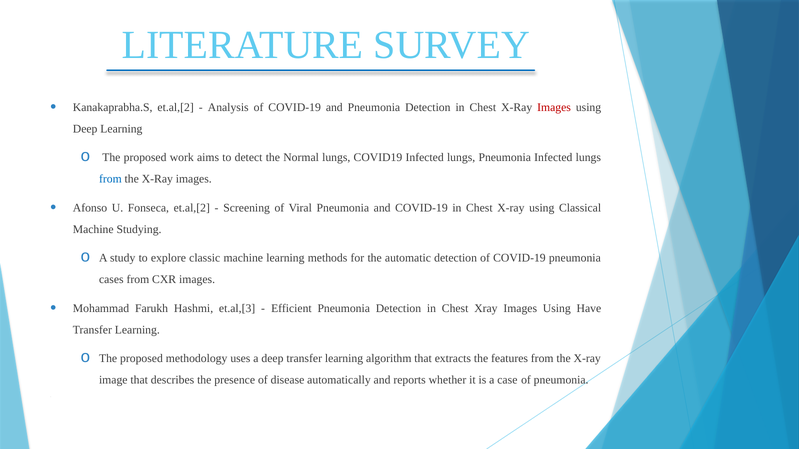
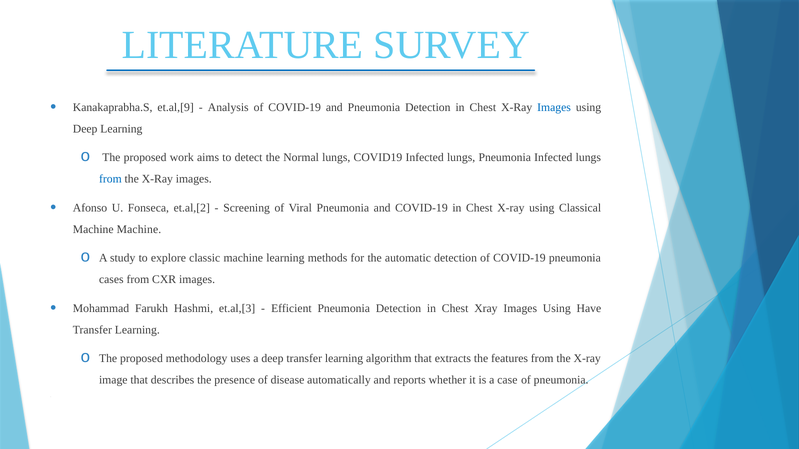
Kanakaprabha.S et.al,[2: et.al,[2 -> et.al,[9 (176, 107)
Images colour: red -> blue (554, 107)
Machine Studying: Studying -> Machine (139, 229)
